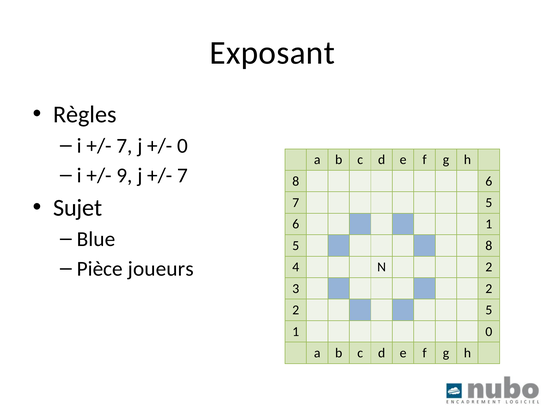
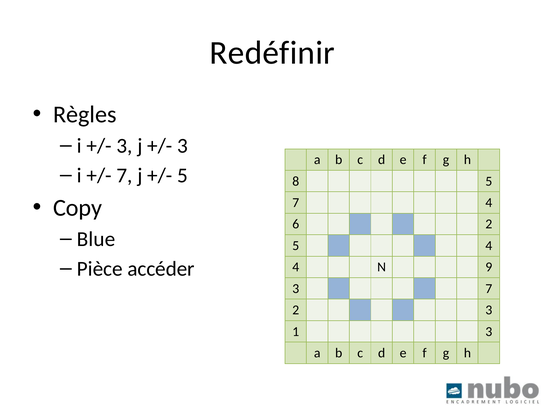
Exposant: Exposant -> Redéfinir (272, 53)
7: 7 -> 3 (125, 146)
0: 0 -> 3 (182, 146)
9: 9 -> 7 (125, 175)
7: 7 -> 5 (182, 175)
8 6: 6 -> 5 (489, 181)
Sujet: Sujet -> Copy (78, 208)
7 5: 5 -> 4 (489, 203)
6 1: 1 -> 2 (489, 224)
5 8: 8 -> 4 (489, 245)
joueurs: joueurs -> accéder (161, 269)
N 2: 2 -> 9 (489, 267)
3 2: 2 -> 7 (489, 288)
2 5: 5 -> 3 (489, 310)
1 0: 0 -> 3 (489, 331)
